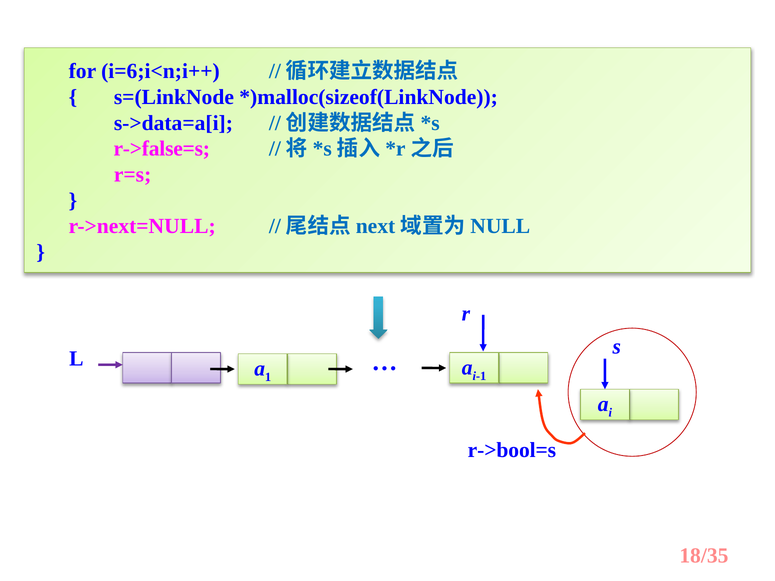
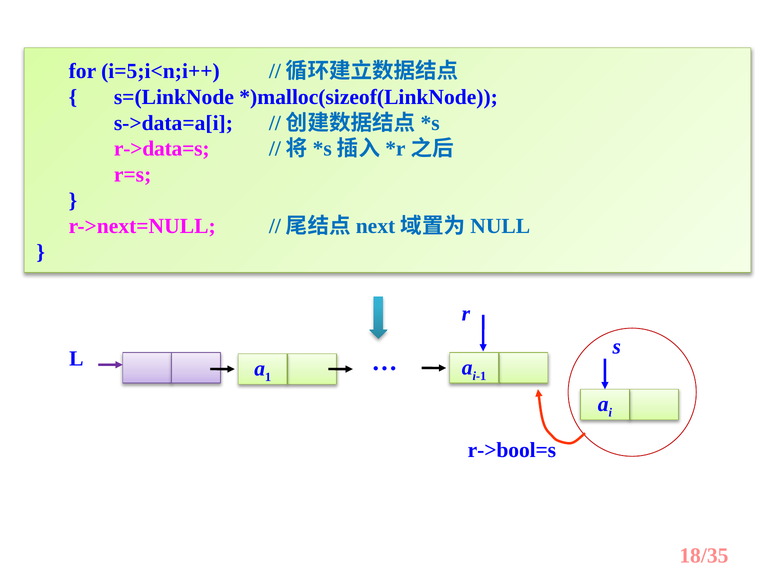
i=6;i<n;i++: i=6;i<n;i++ -> i=5;i<n;i++ (160, 71)
r->false=s: r->false=s -> r->data=s (162, 149)
